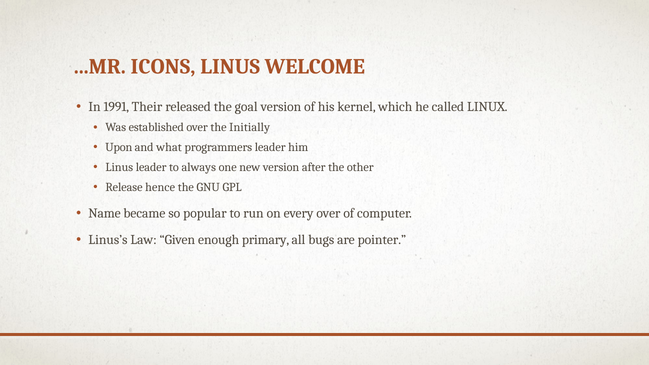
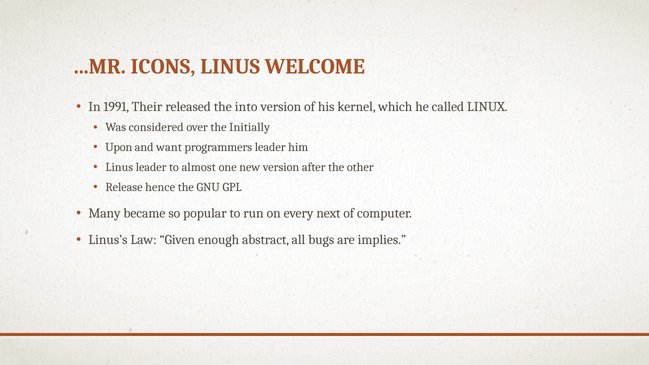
goal: goal -> into (246, 107)
established: established -> considered (156, 127)
what: what -> want (169, 147)
always: always -> almost (199, 167)
Name: Name -> Many (104, 213)
every over: over -> next (328, 213)
primary: primary -> abstract (266, 240)
pointer: pointer -> implies (382, 240)
